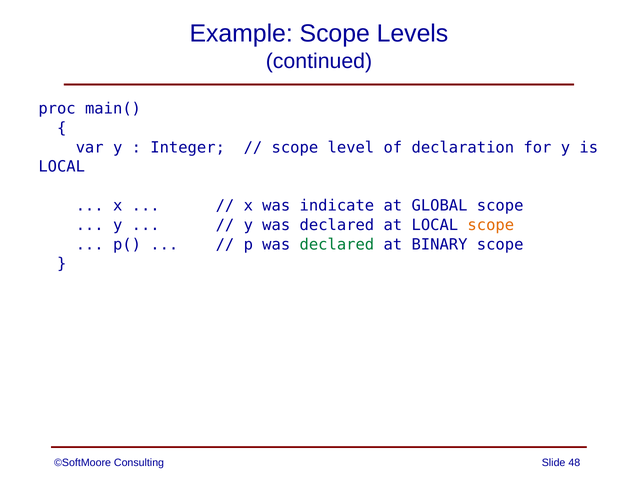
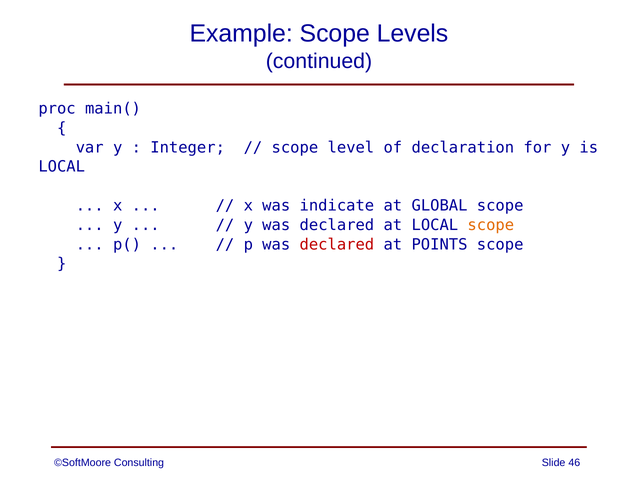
declared colour: green -> red (337, 244)
BINARY: BINARY -> POINTS (440, 244)
48: 48 -> 46 (574, 462)
